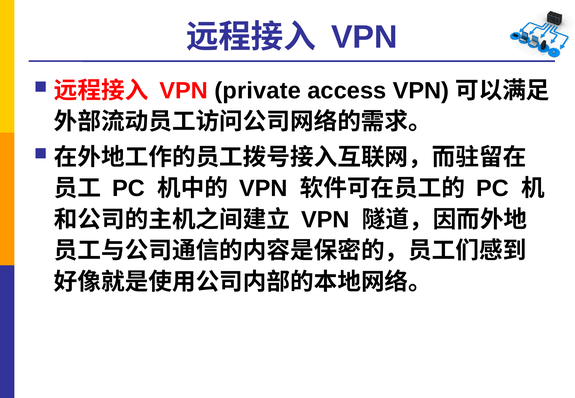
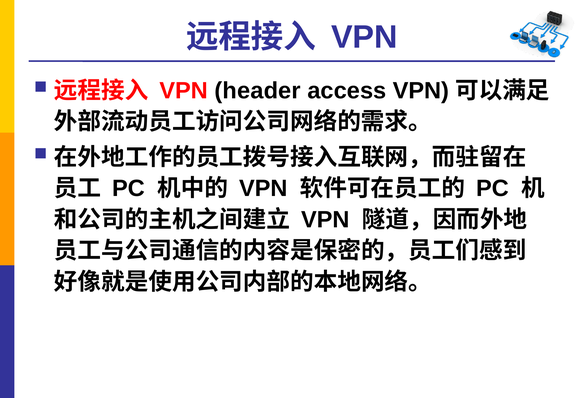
private: private -> header (258, 91)
